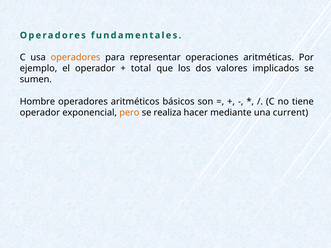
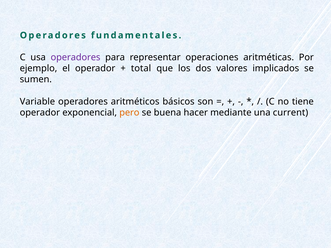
operadores colour: orange -> purple (76, 57)
Hombre: Hombre -> Variable (37, 102)
realiza: realiza -> buena (167, 113)
